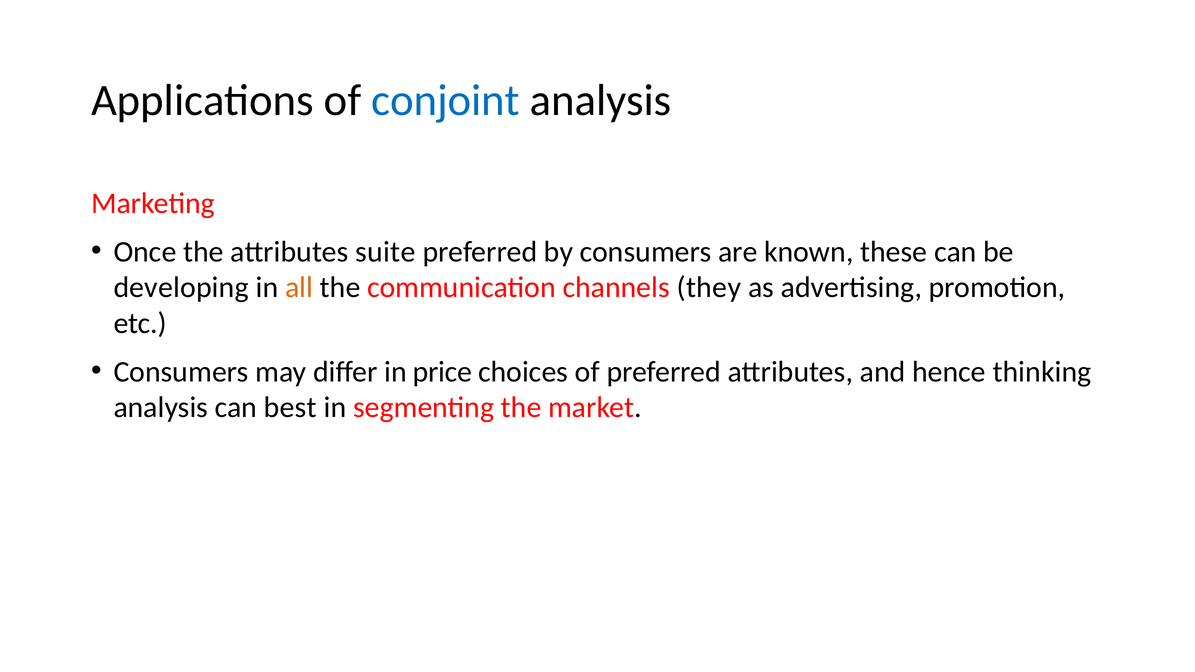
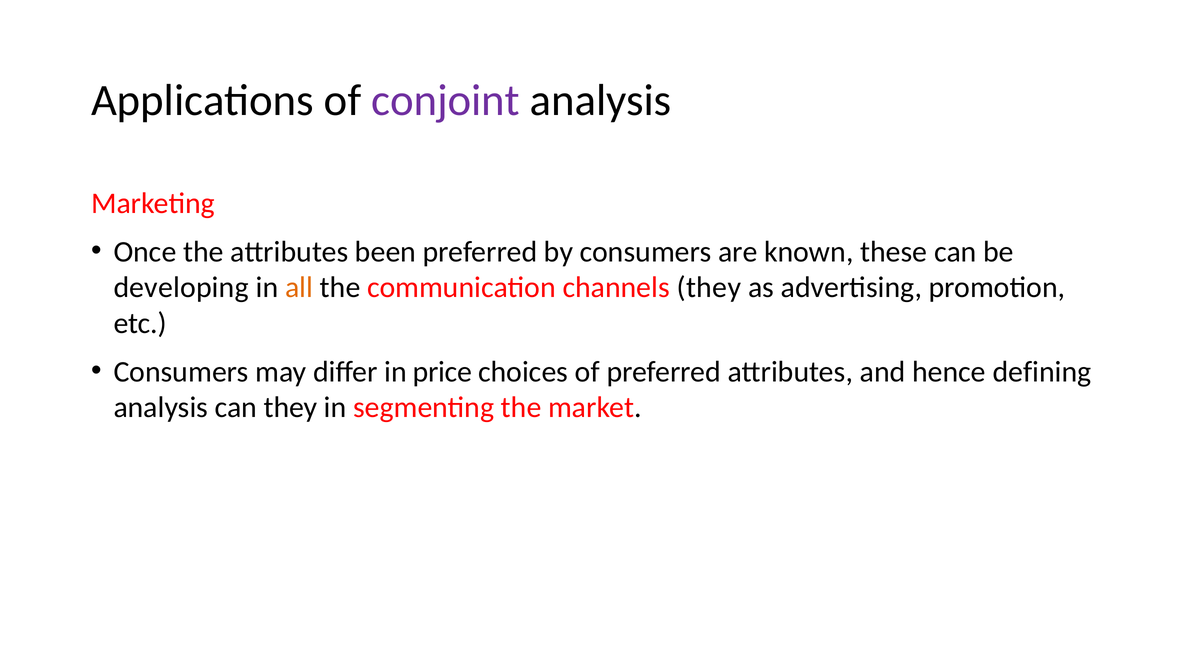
conjoint colour: blue -> purple (445, 100)
suite: suite -> been (386, 252)
thinking: thinking -> defining (1042, 372)
can best: best -> they (291, 408)
